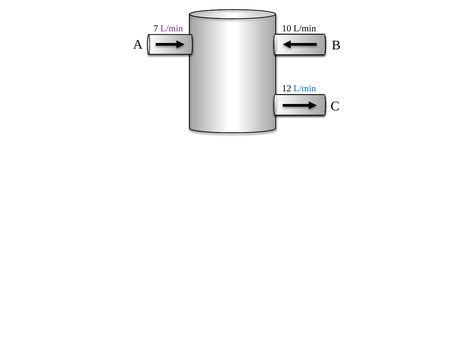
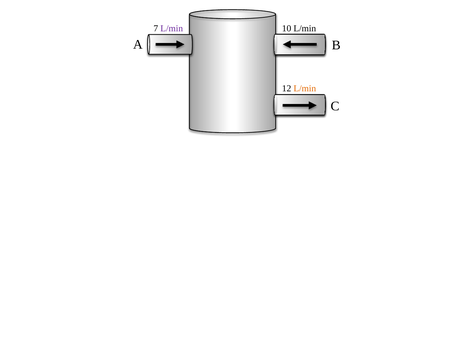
L/min colour: blue -> orange (305, 89)
